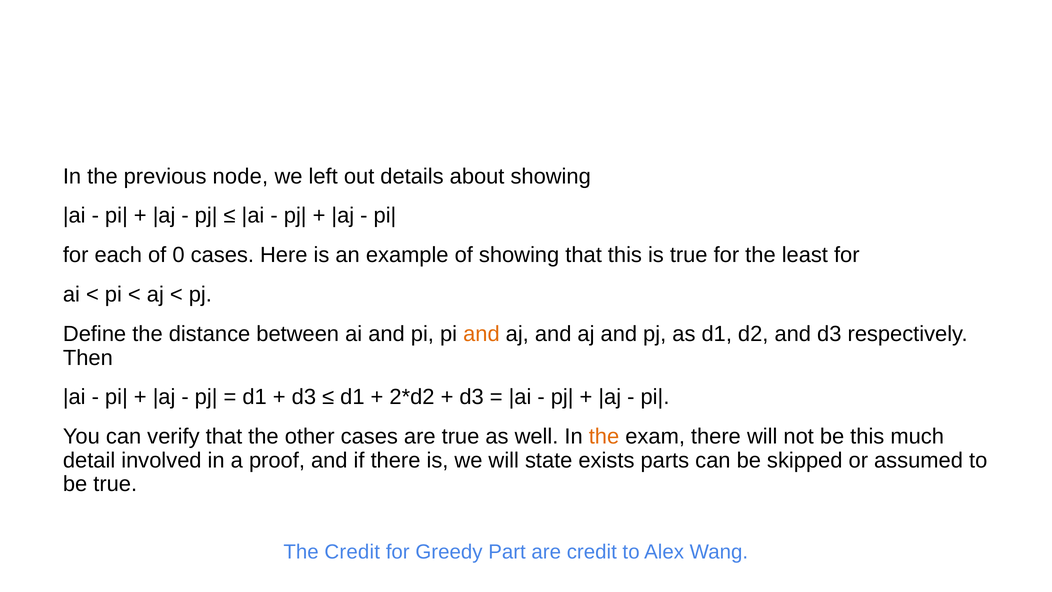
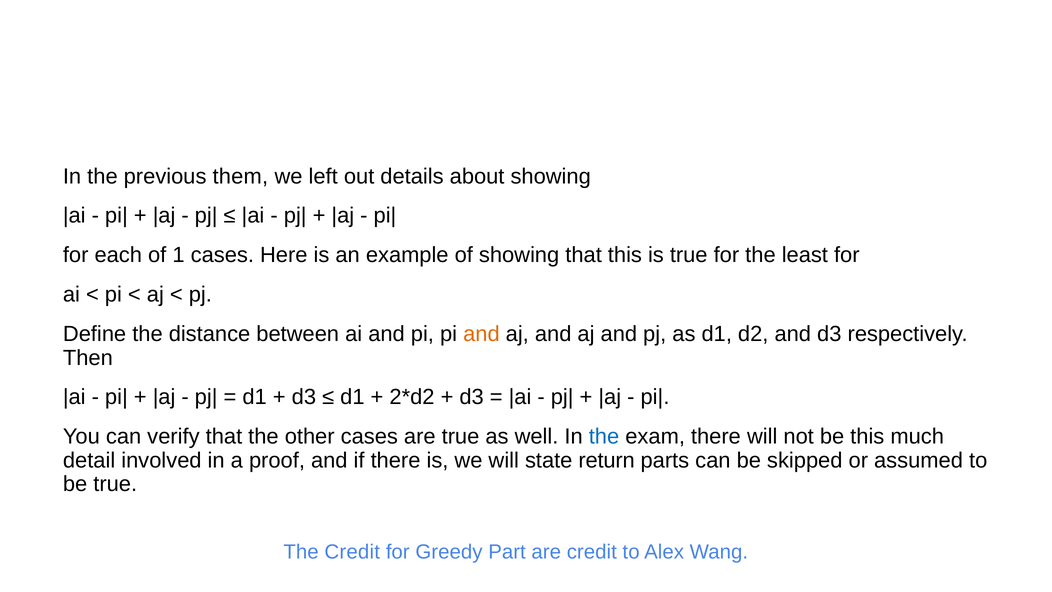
node: node -> them (240, 176)
0: 0 -> 1 (179, 255)
the colour: orange -> blue (604, 437)
exists: exists -> return (607, 460)
